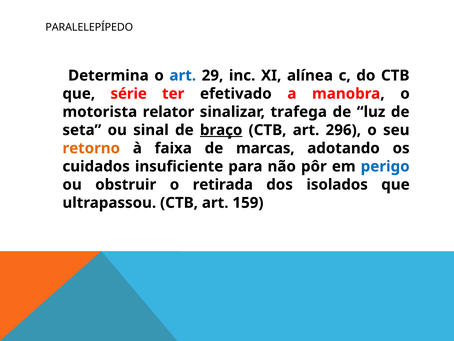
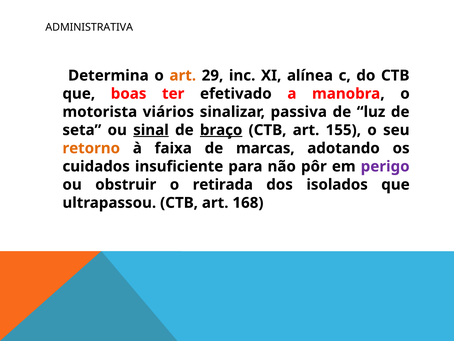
PARALELEPÍPEDO: PARALELEPÍPEDO -> ADMINISTRATIVA (89, 27)
art colour: blue -> orange (183, 75)
série: série -> boas (129, 94)
relator: relator -> viários (168, 112)
trafega: trafega -> passiva (299, 112)
sinal underline: none -> present (151, 130)
296: 296 -> 155 (343, 130)
perigo colour: blue -> purple (385, 166)
159: 159 -> 168 (248, 203)
